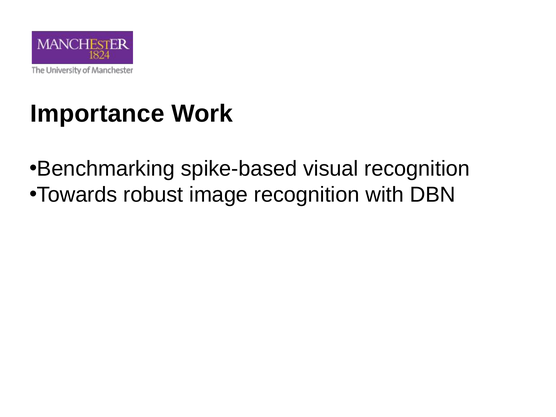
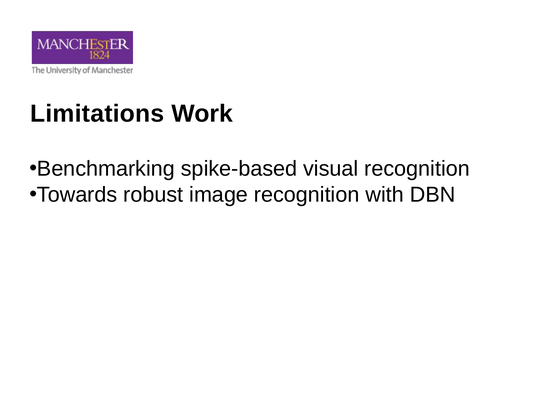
Importance: Importance -> Limitations (97, 114)
